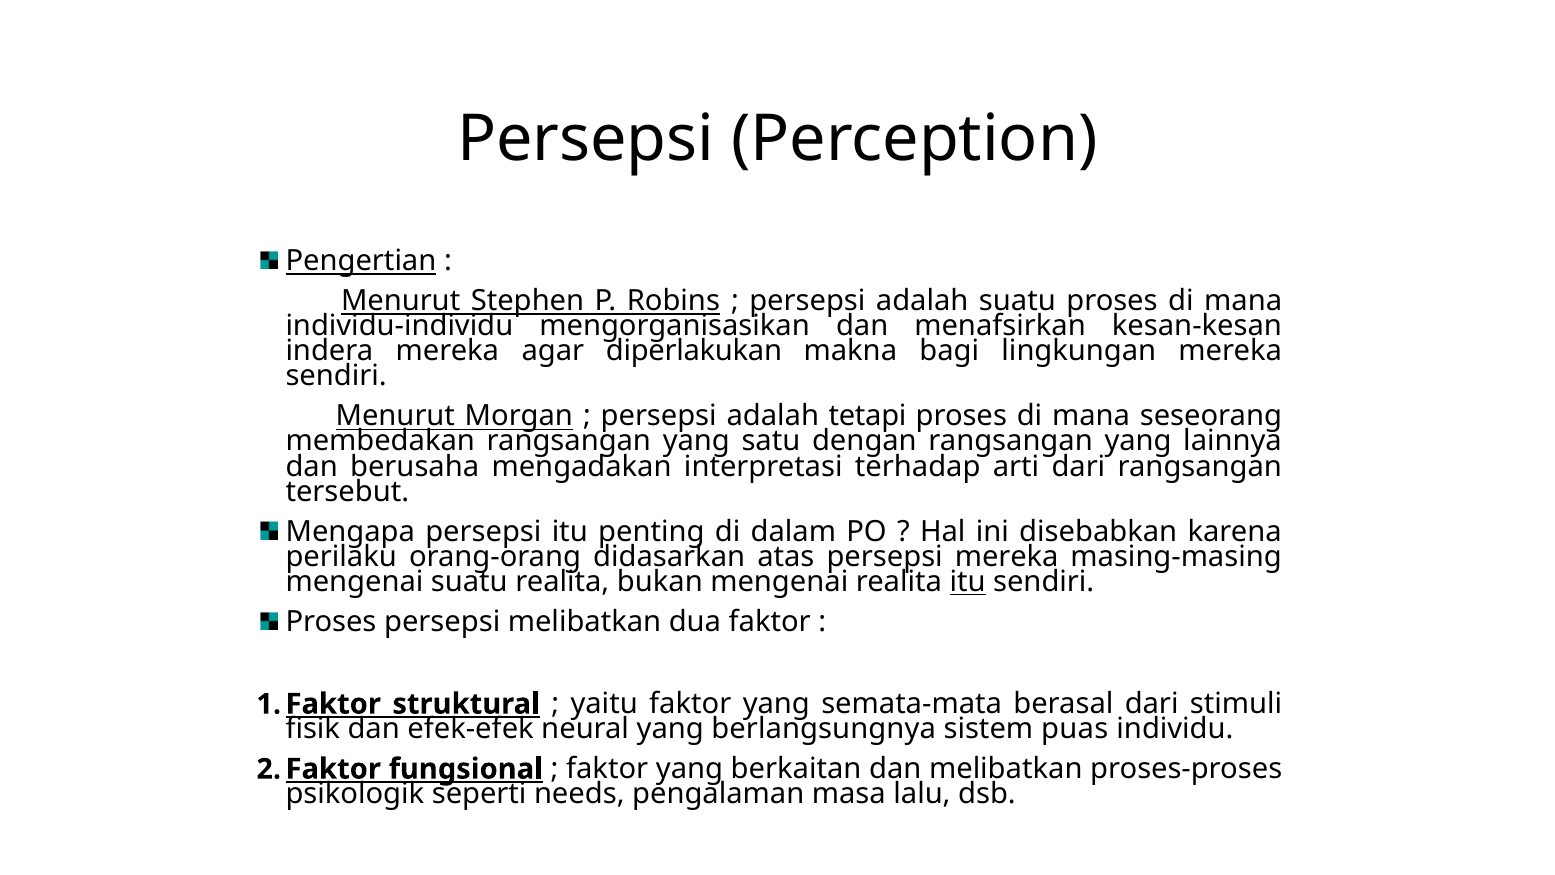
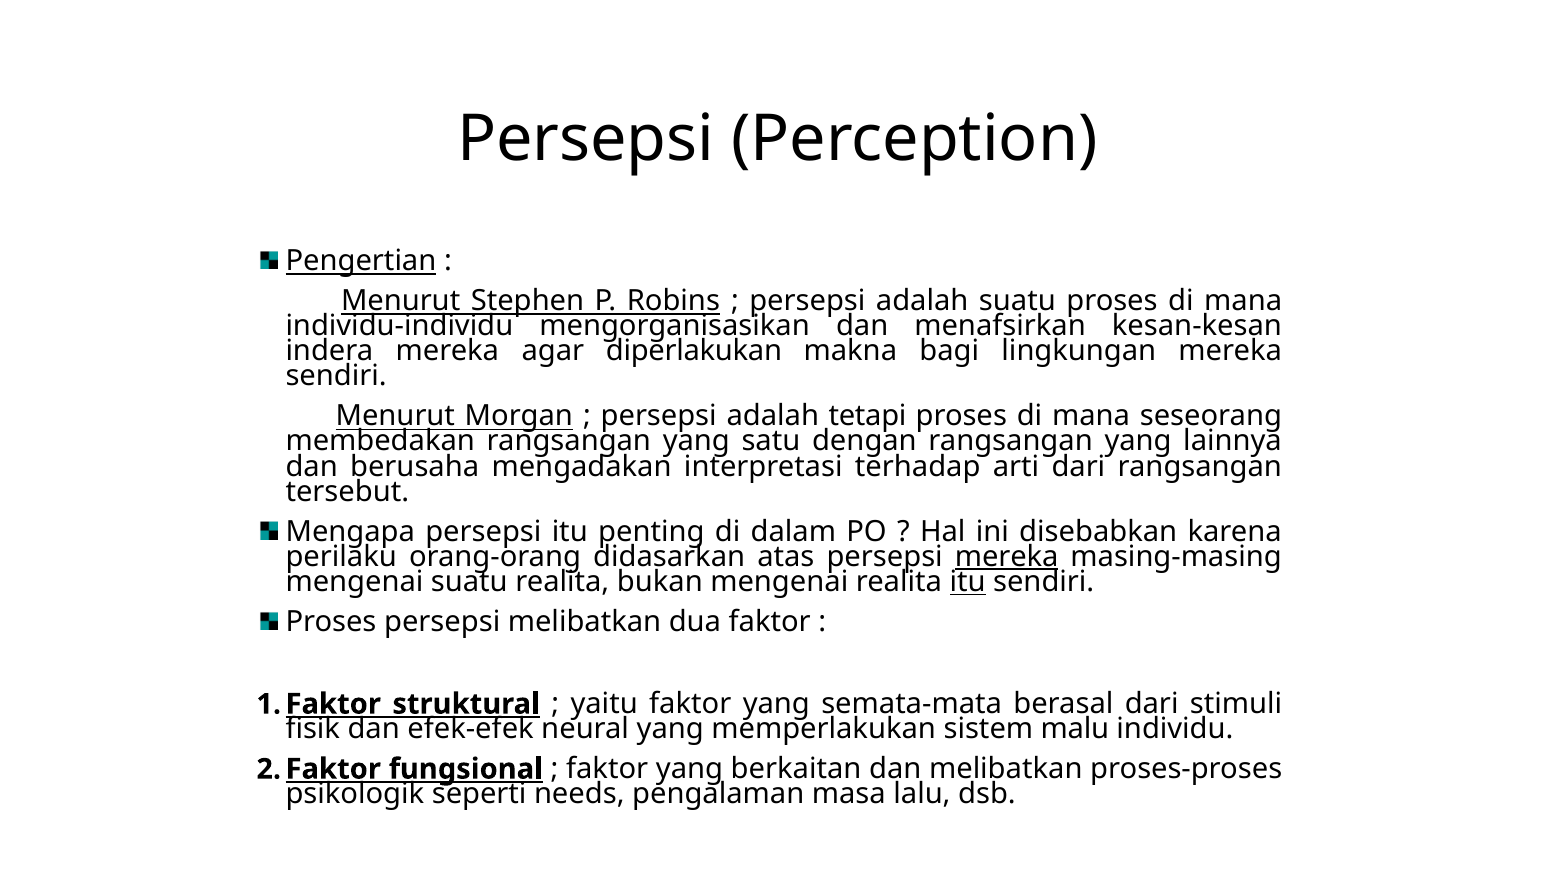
mereka underline: none -> present (1007, 557)
berlangsungnya: berlangsungnya -> memperlakukan (824, 729)
puas: puas -> malu (1075, 729)
